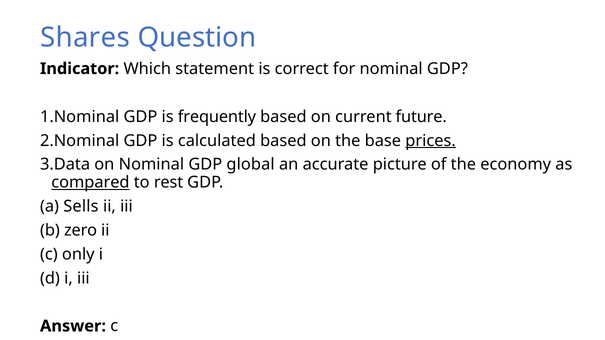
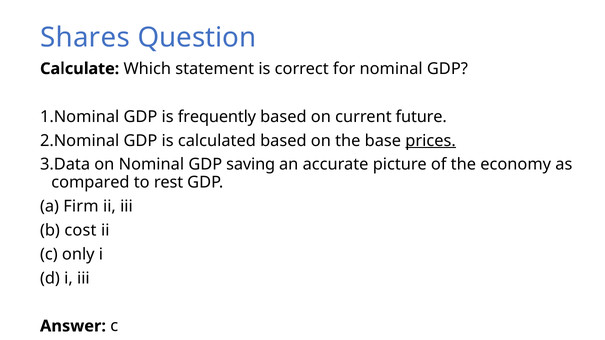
Indicator: Indicator -> Calculate (80, 69)
global: global -> saving (251, 165)
compared underline: present -> none (90, 182)
Sells: Sells -> Firm (81, 206)
zero: zero -> cost (80, 230)
